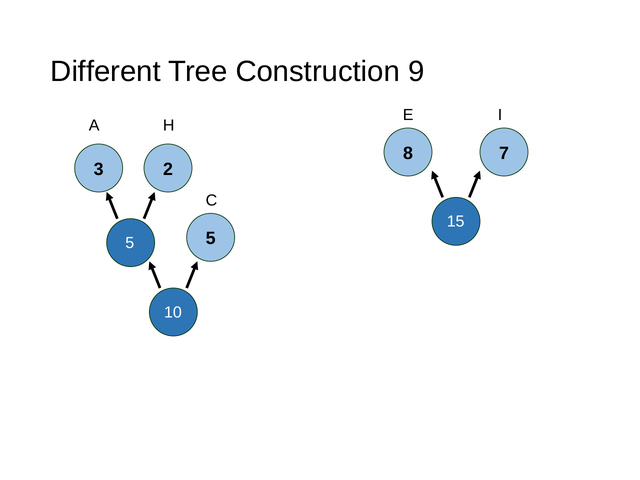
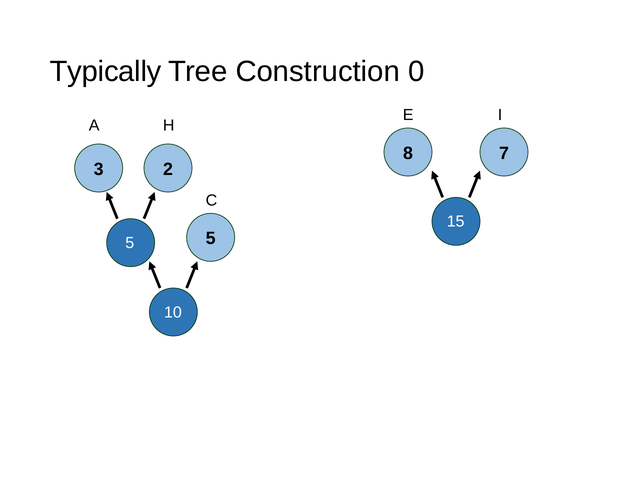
Different: Different -> Typically (106, 72)
9: 9 -> 0 (416, 72)
